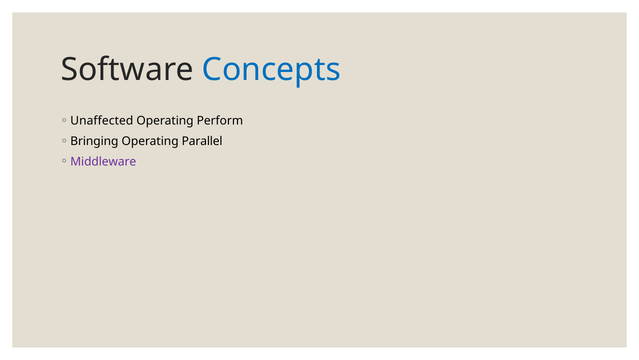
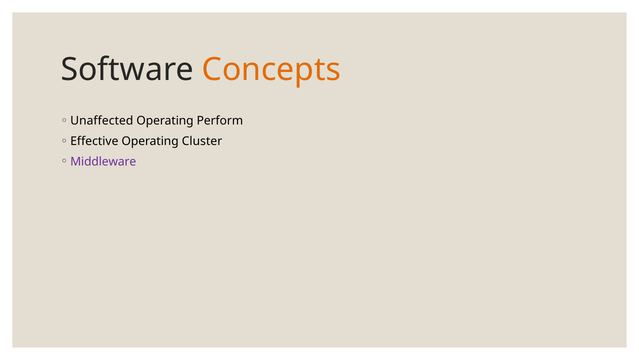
Concepts colour: blue -> orange (271, 69)
Bringing: Bringing -> Effective (94, 141)
Parallel: Parallel -> Cluster (202, 141)
